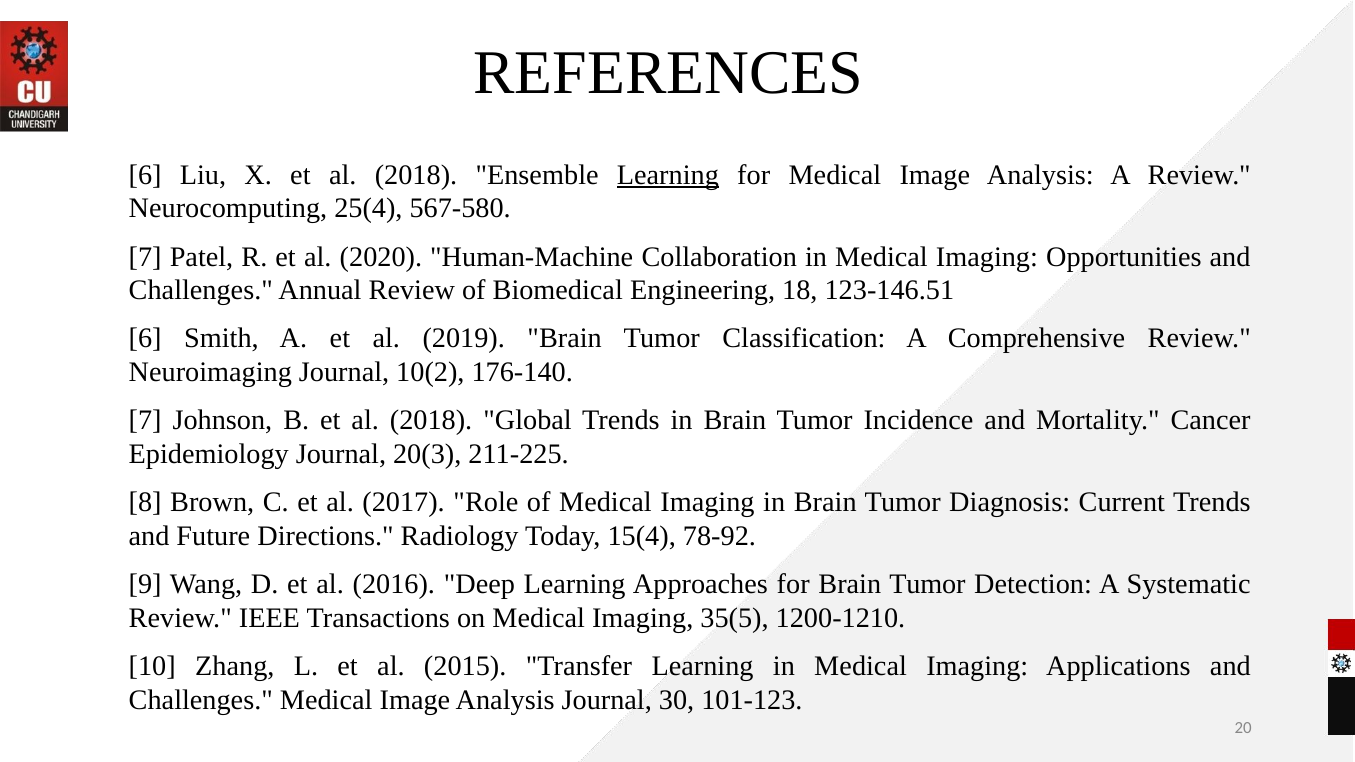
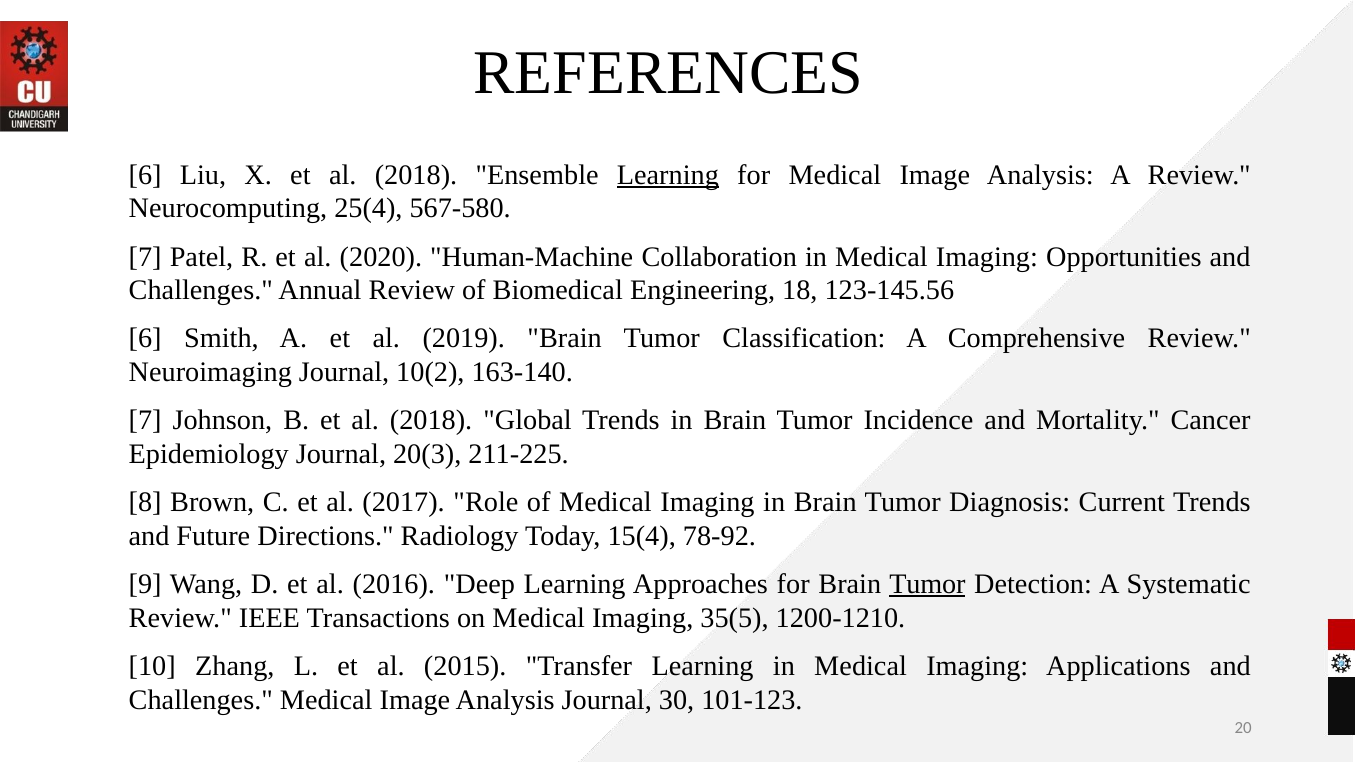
123-146.51: 123-146.51 -> 123-145.56 (889, 291)
176-140: 176-140 -> 163-140 (522, 373)
Tumor underline: none -> present (927, 584)
